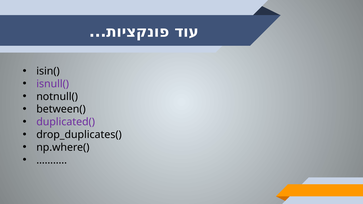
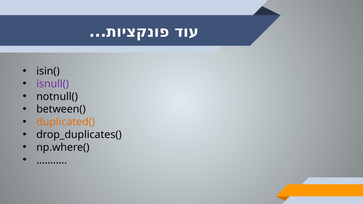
duplicated( colour: purple -> orange (66, 122)
